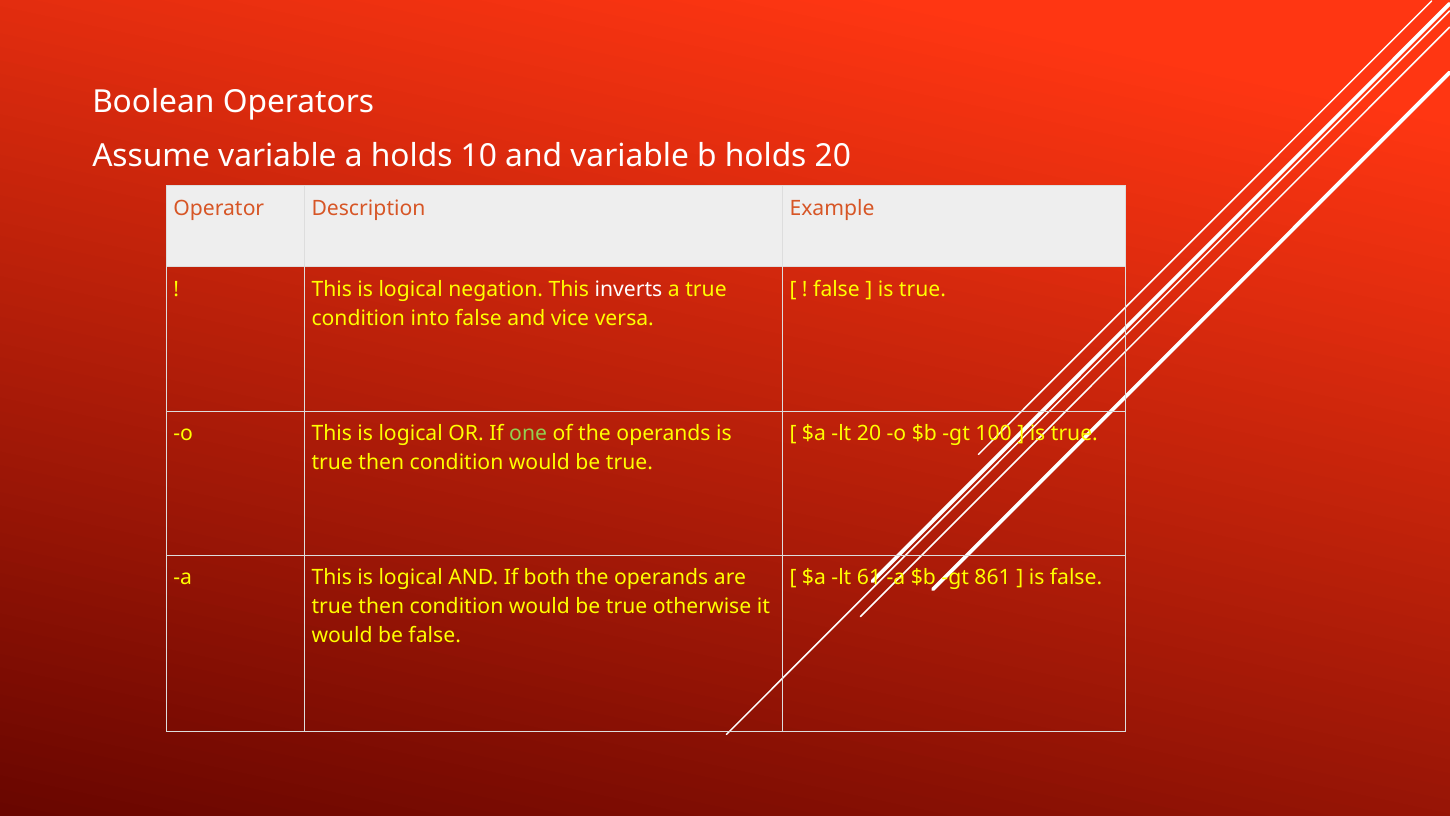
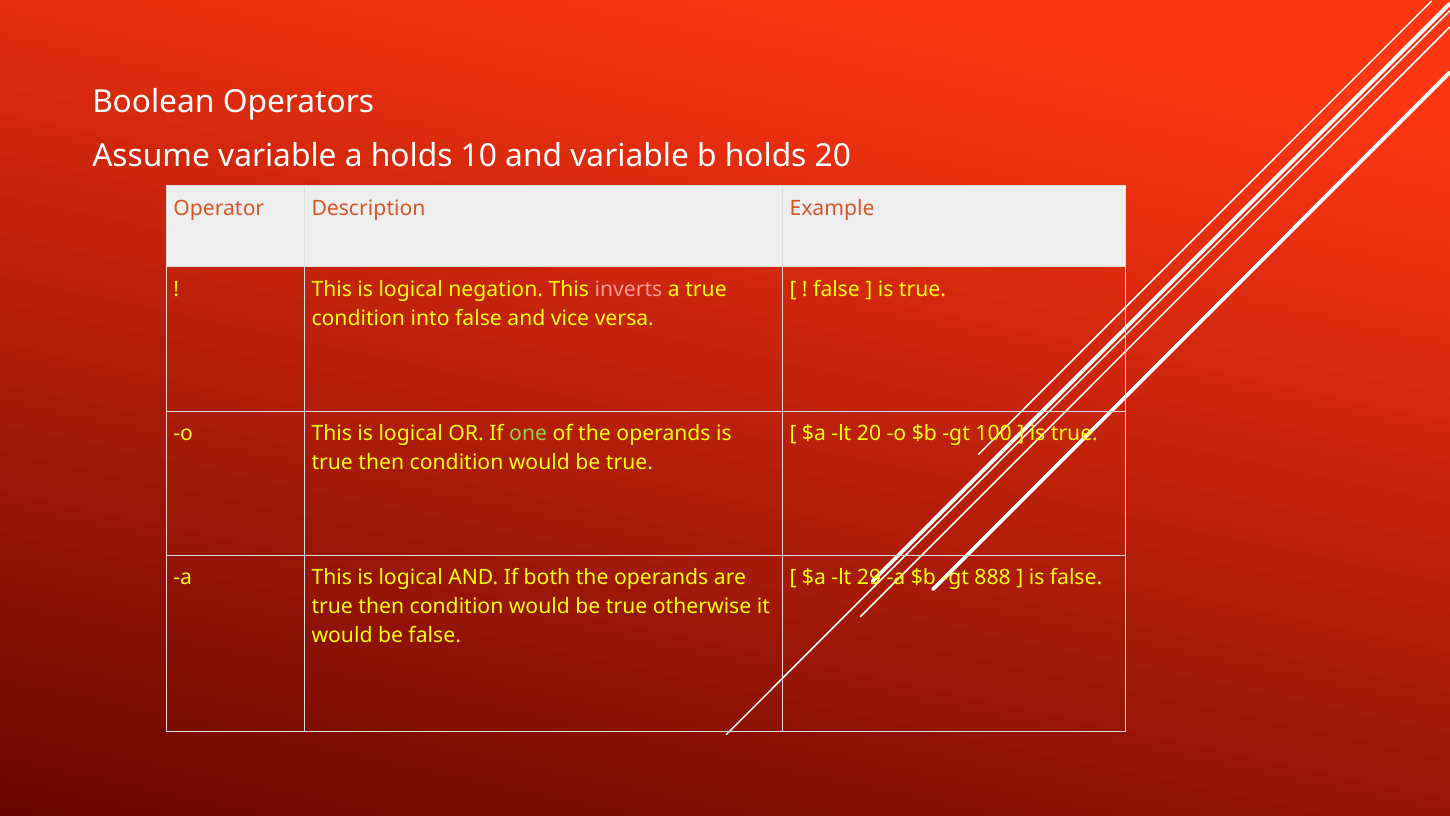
inverts colour: white -> pink (628, 289)
61: 61 -> 29 (869, 578)
861: 861 -> 888 (993, 578)
